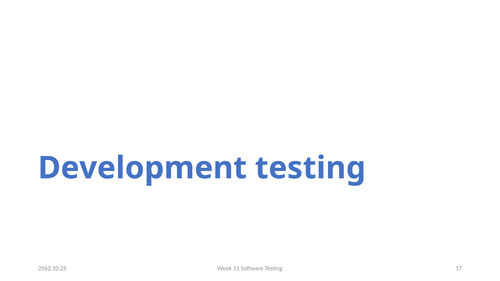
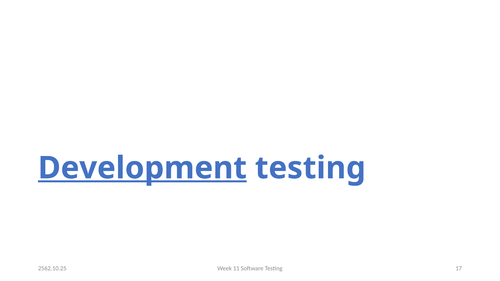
Development underline: none -> present (142, 168)
